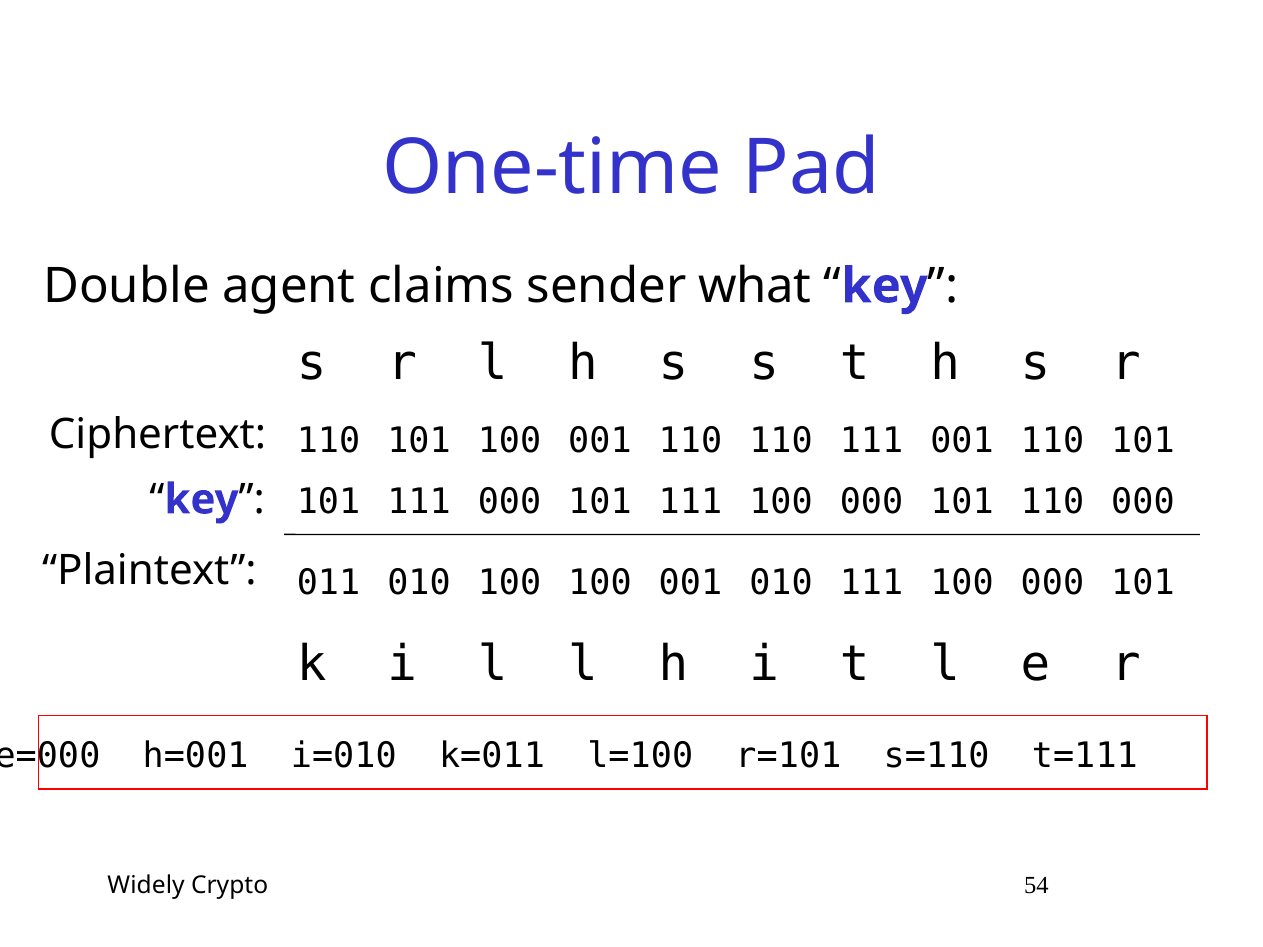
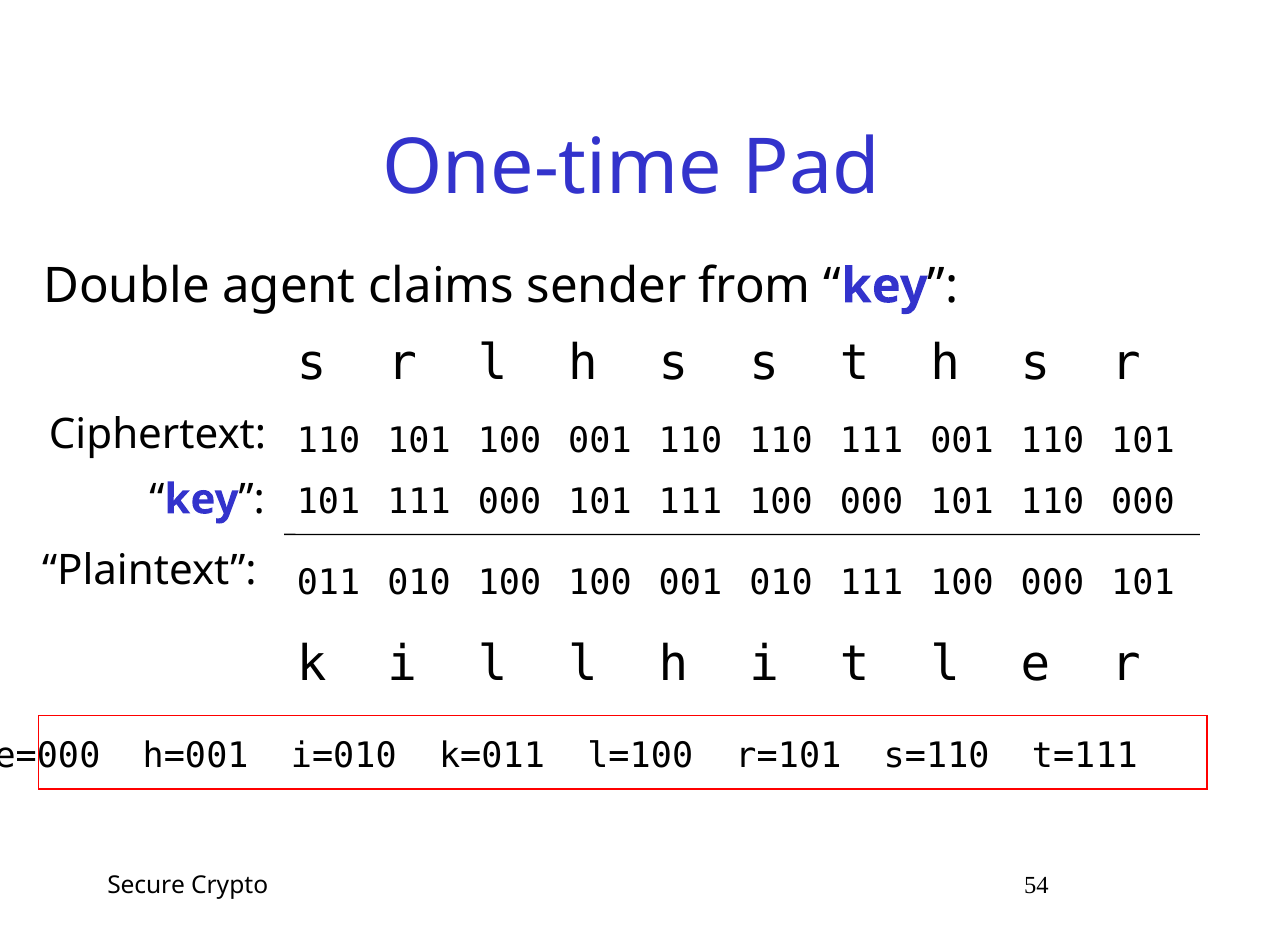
what: what -> from (755, 286)
Widely: Widely -> Secure (146, 886)
